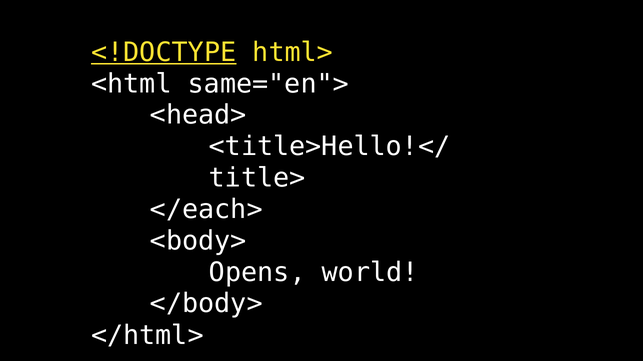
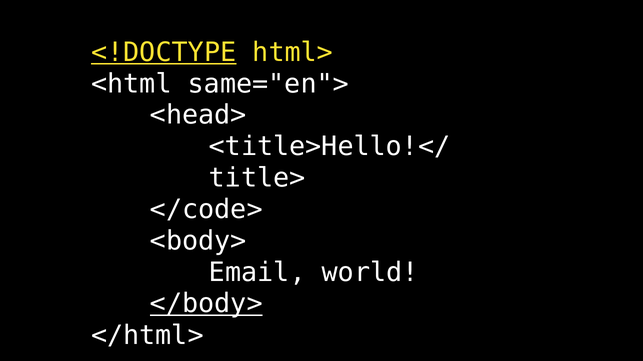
</each>: </each> -> </code> (206, 210)
Opens: Opens -> Email (257, 273)
</body> underline: none -> present (206, 304)
